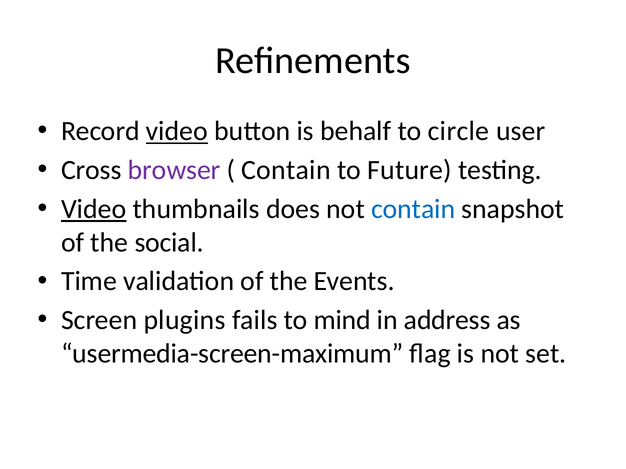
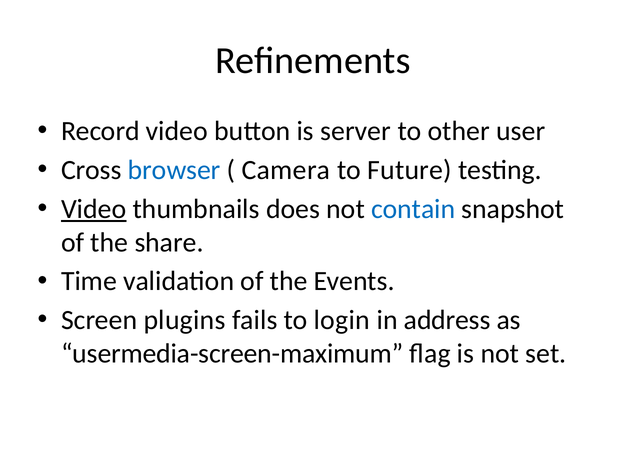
video underline: present -> none (177, 131)
behalf: behalf -> server (356, 131)
circle: circle -> other (459, 131)
browser colour: purple -> blue (174, 170)
Contain: Contain -> Camera (286, 170)
social: social -> share (169, 243)
mind: mind -> login (342, 321)
